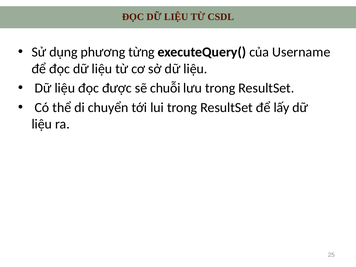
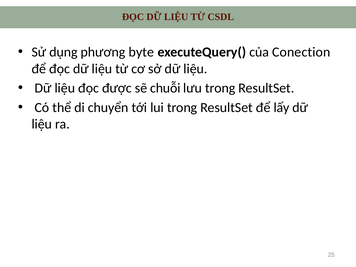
từng: từng -> byte (141, 52)
Username: Username -> Conection (301, 52)
